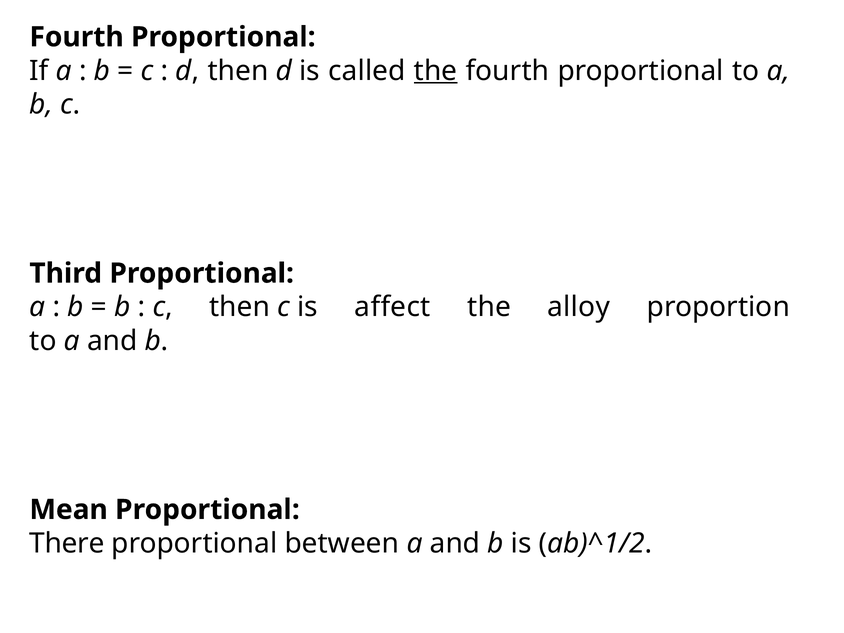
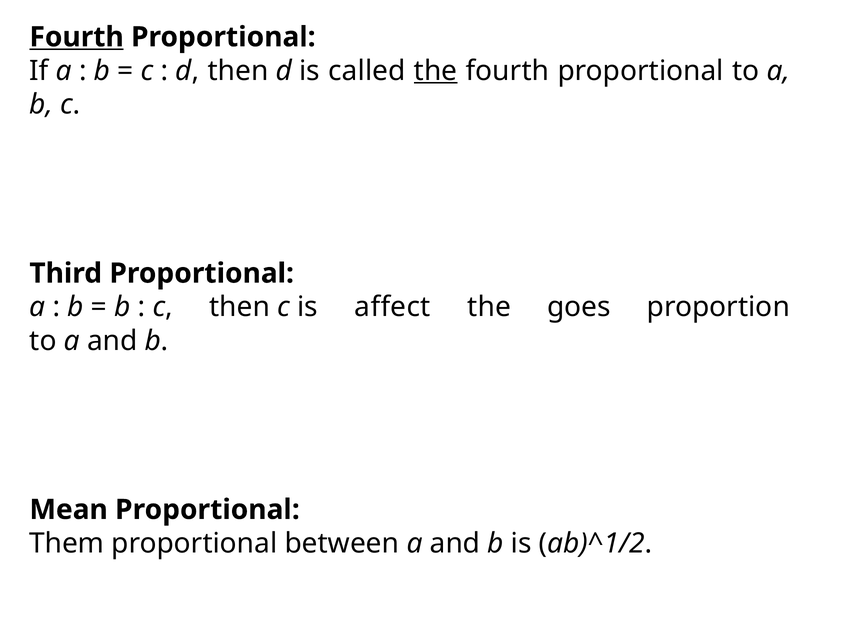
Fourth underline: none -> present (77, 37)
alloy: alloy -> goes (579, 307)
There: There -> Them (67, 543)
